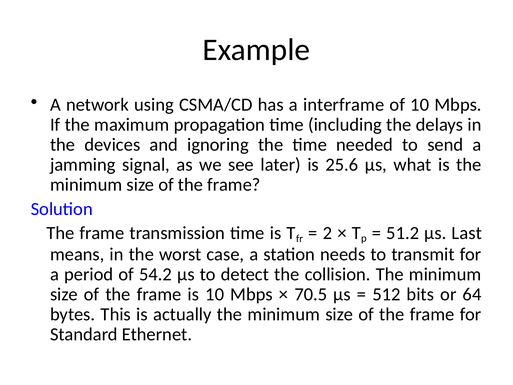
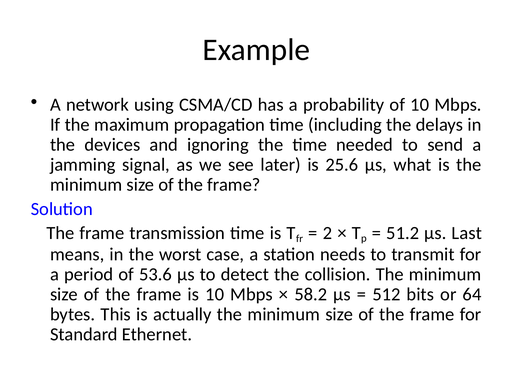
interframe: interframe -> probability (344, 105)
54.2: 54.2 -> 53.6 (156, 274)
70.5: 70.5 -> 58.2 (311, 294)
